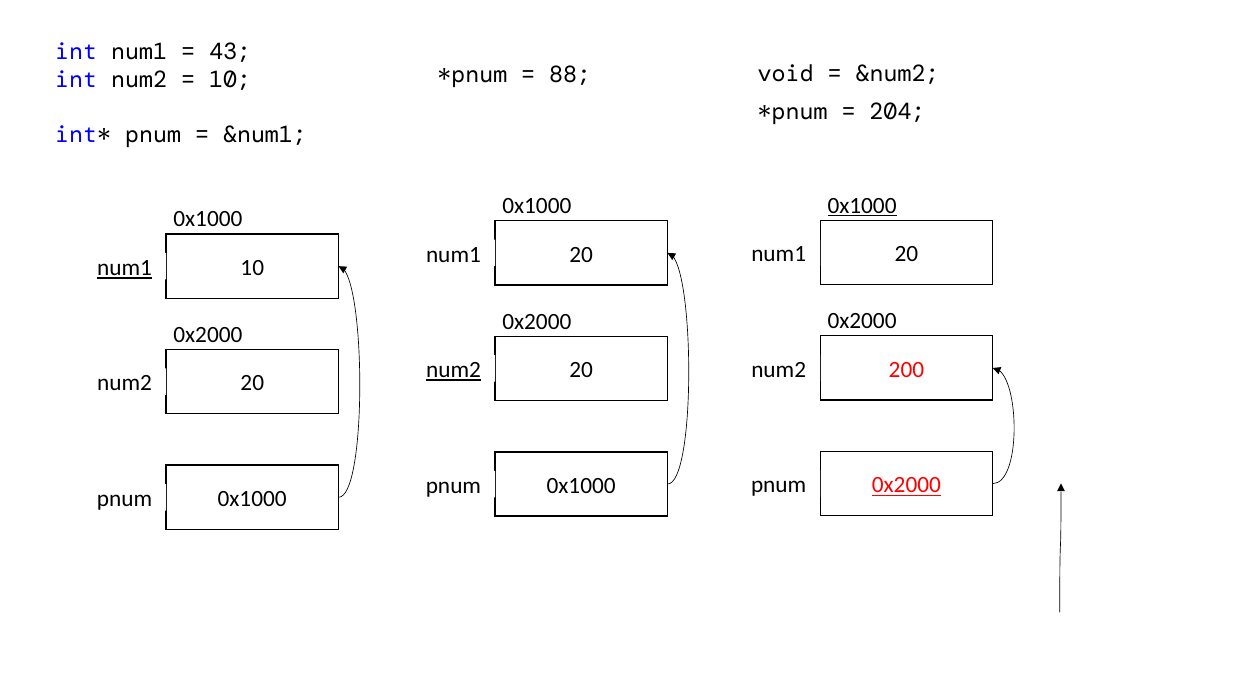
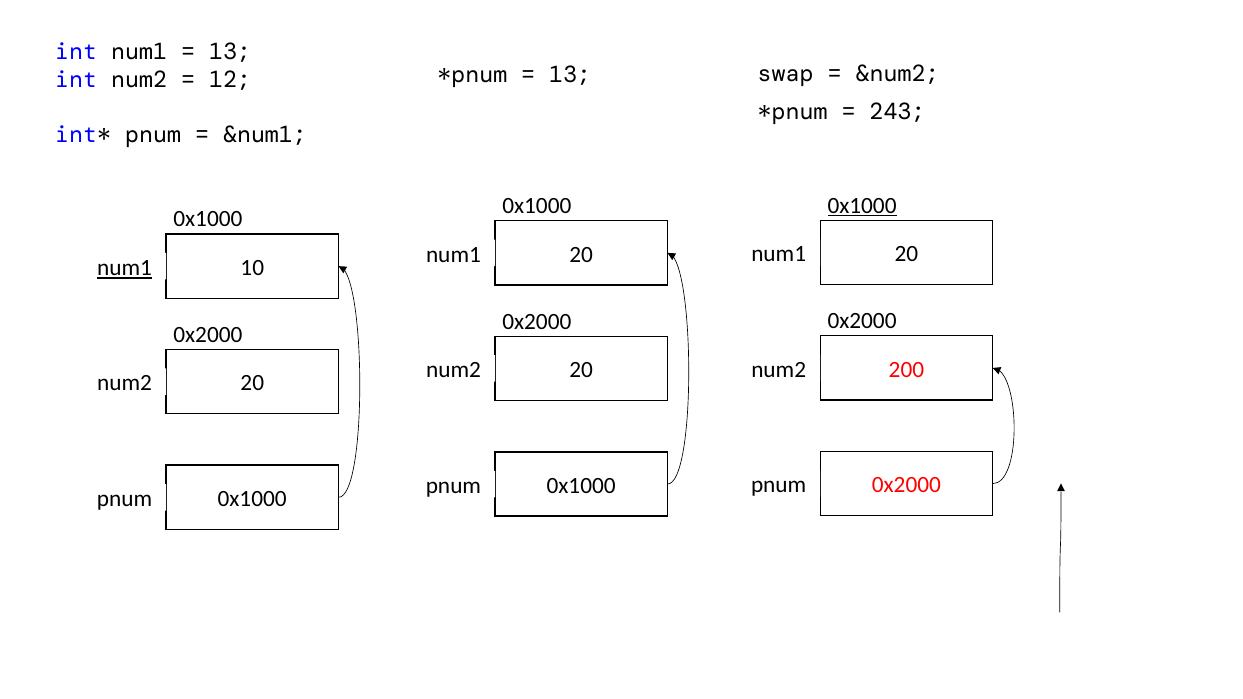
43: 43 -> 13 (230, 51)
void: void -> swap (786, 74)
88: 88 -> 13 (570, 75)
10: 10 -> 12 (230, 79)
204: 204 -> 243 (897, 112)
num2 underline: present -> none (454, 370)
0x2000 underline: present -> none (906, 485)
